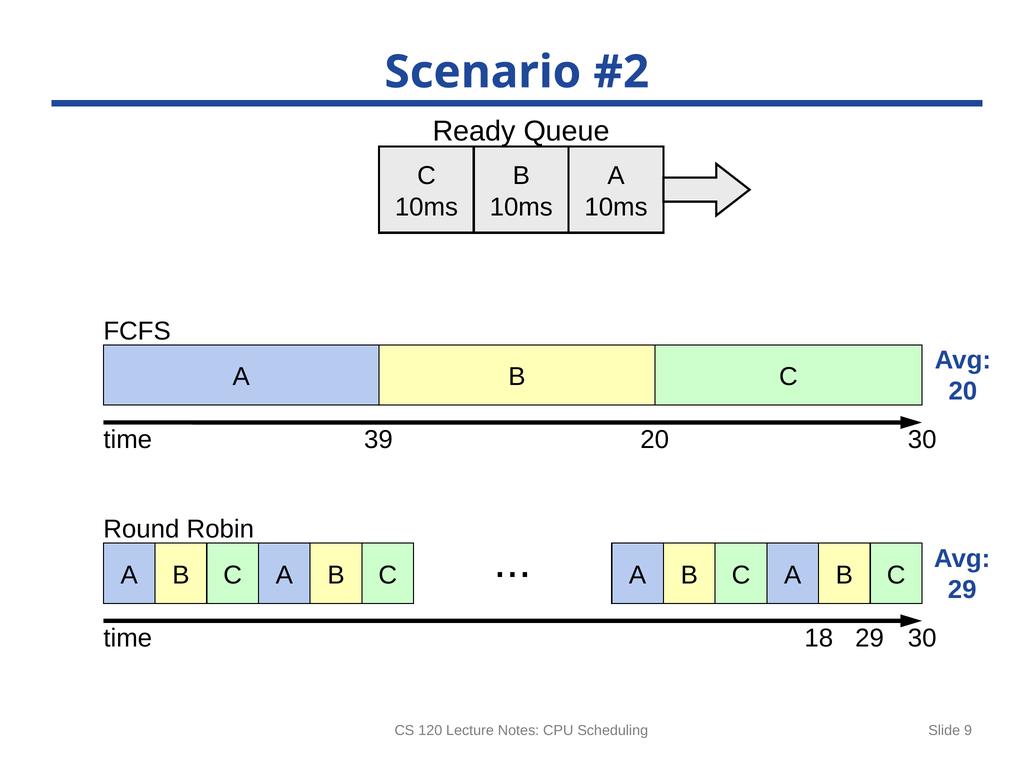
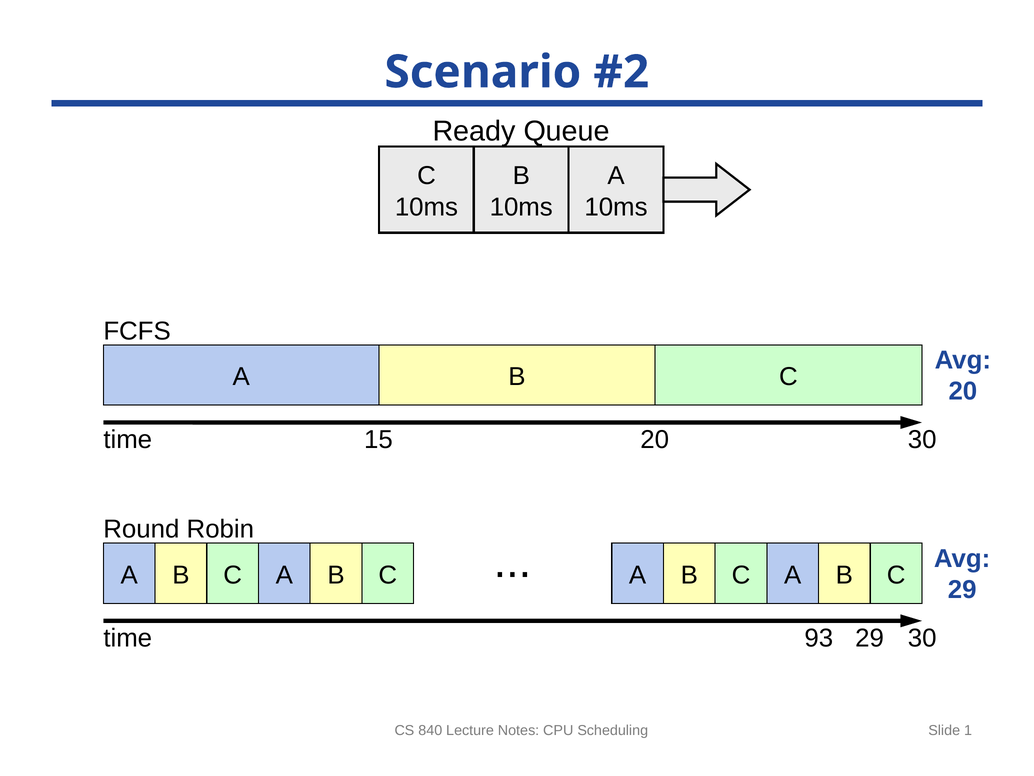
39: 39 -> 15 (378, 440)
18: 18 -> 93 (819, 638)
120: 120 -> 840 (430, 730)
9: 9 -> 1 (968, 730)
